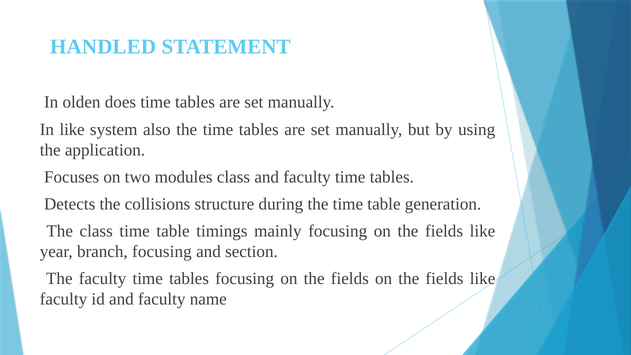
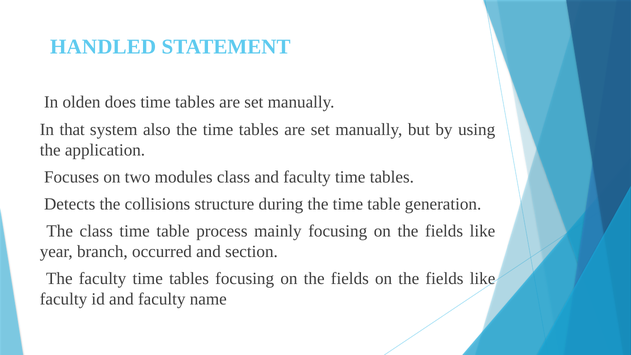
In like: like -> that (72, 129)
timings: timings -> process (222, 231)
branch focusing: focusing -> occurred (162, 252)
